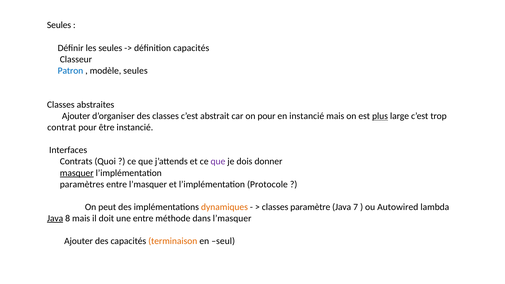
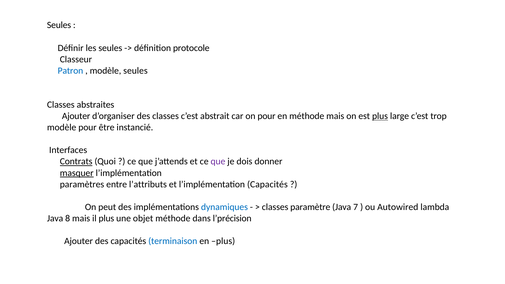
définition capacités: capacités -> protocole (191, 48)
en instancié: instancié -> méthode (307, 116)
contrat: contrat -> modèle (62, 127)
Contrats underline: none -> present (76, 162)
entre l’masquer: l’masquer -> l’attributs (148, 184)
l’implémentation Protocole: Protocole -> Capacités (267, 184)
dynamiques colour: orange -> blue (224, 207)
Java underline: present -> none (55, 218)
il doit: doit -> plus (106, 218)
une entre: entre -> objet (143, 218)
dans l’masquer: l’masquer -> l’précision (232, 218)
terminaison colour: orange -> blue (173, 241)
en seul: seul -> plus (223, 241)
